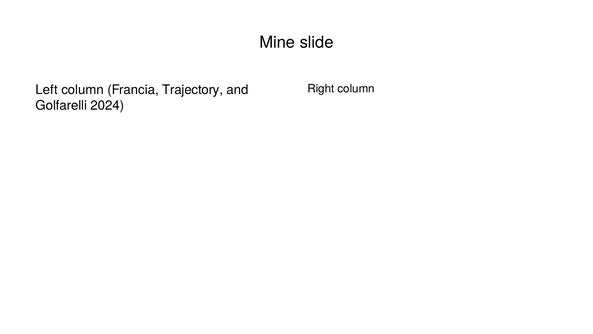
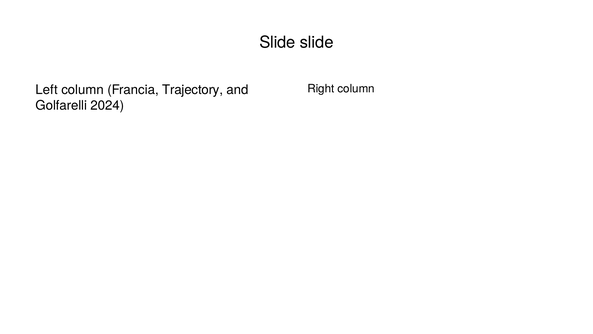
Mine: Mine -> Slide (277, 42)
